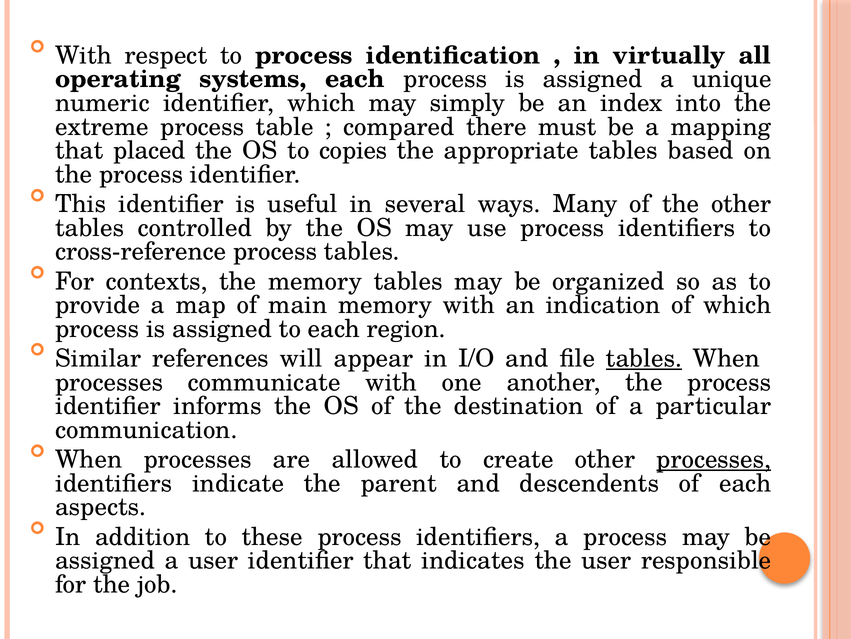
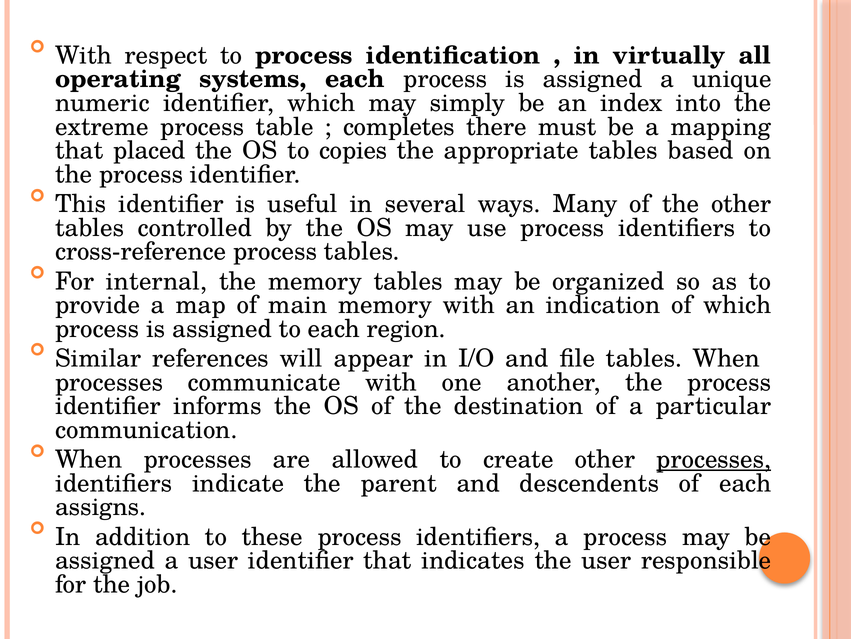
compared: compared -> completes (399, 127)
contexts: contexts -> internal (157, 281)
tables underline: present -> none (644, 358)
aspects: aspects -> assigns (101, 507)
